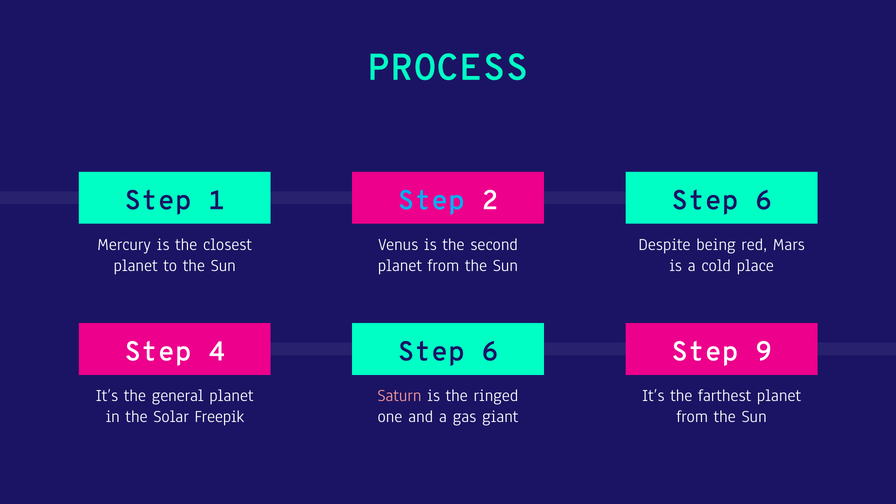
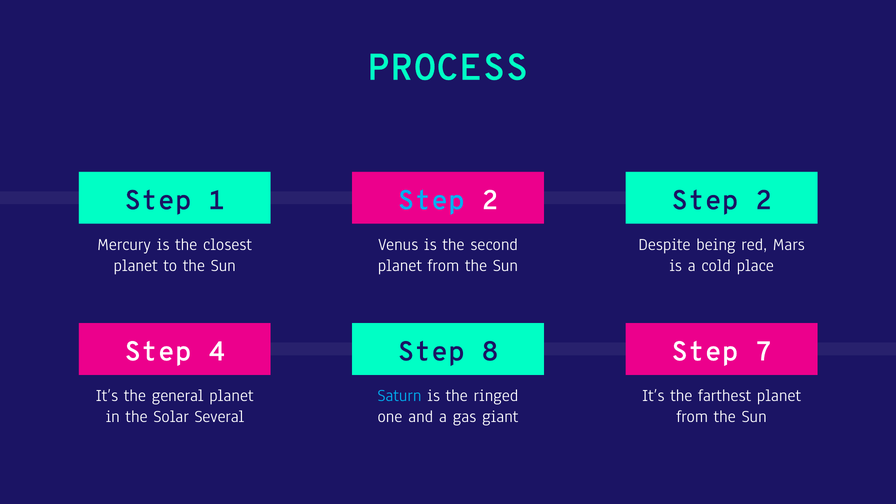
6: 6 -> 2 (764, 200)
6: 6 -> 8 (490, 351)
9: 9 -> 7 (764, 351)
Saturn colour: pink -> light blue (399, 396)
Freepik: Freepik -> Several (219, 416)
